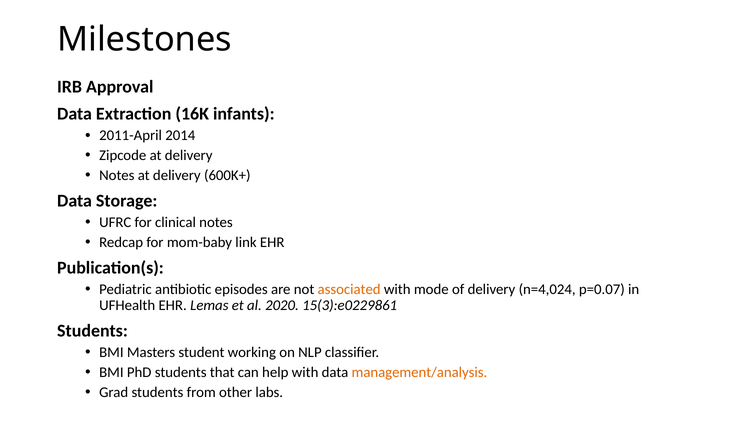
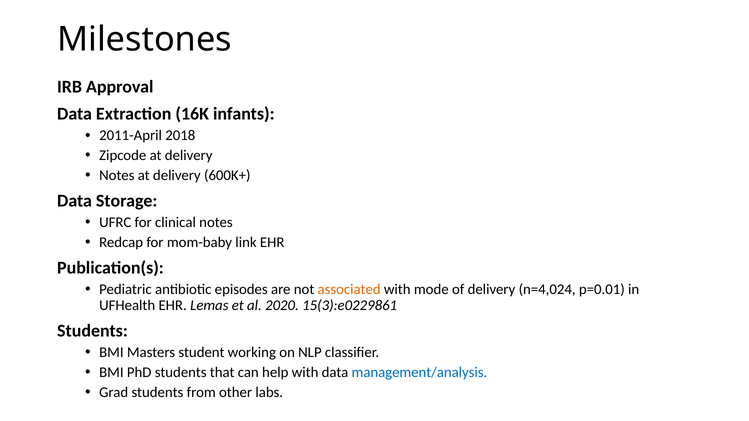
2014: 2014 -> 2018 (180, 136)
p=0.07: p=0.07 -> p=0.01 (602, 290)
management/analysis colour: orange -> blue (419, 373)
